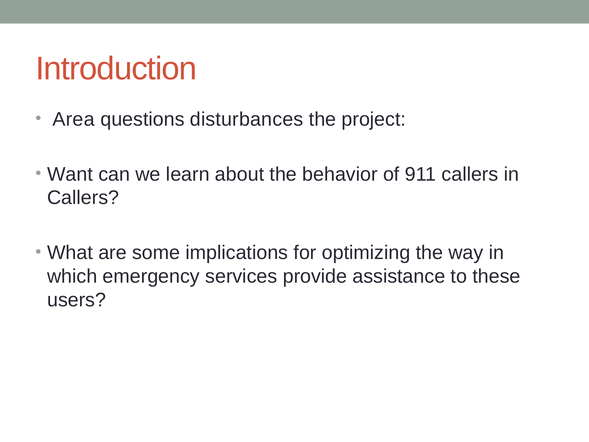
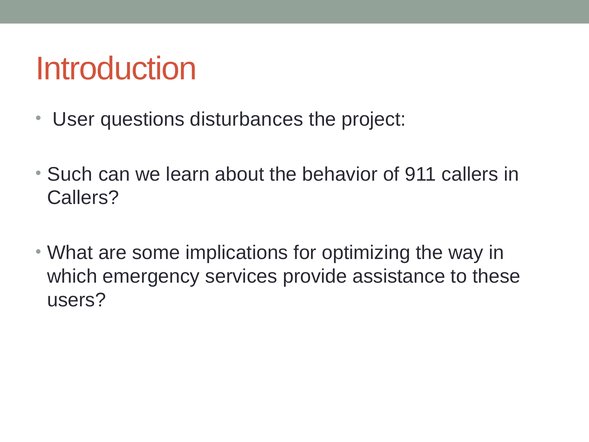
Area: Area -> User (74, 119)
Want: Want -> Such (70, 174)
